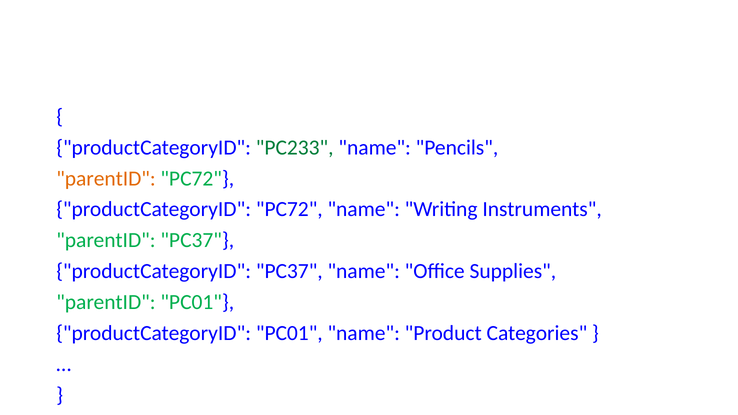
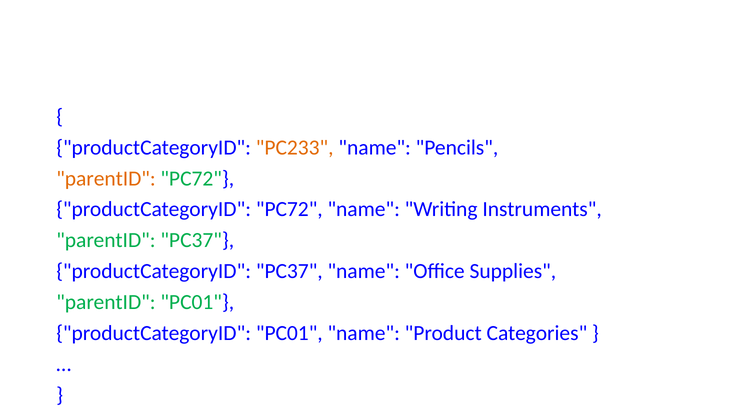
PC233 colour: green -> orange (295, 148)
